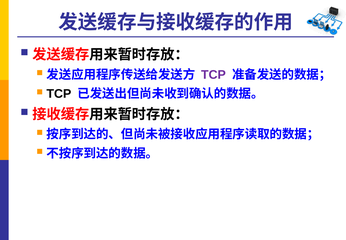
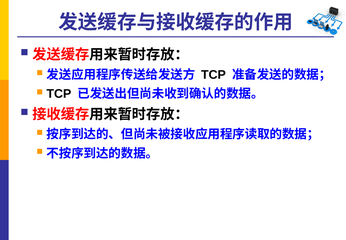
TCP colour: purple -> black (213, 75)
